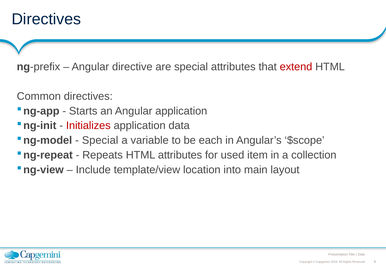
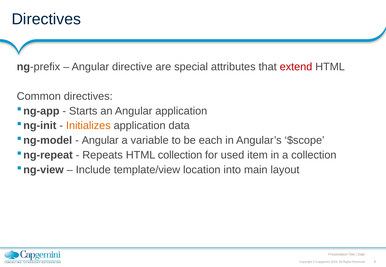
Initializes colour: red -> orange (88, 126)
Special: Special -> Angular (100, 140)
HTML attributes: attributes -> collection (180, 155)
